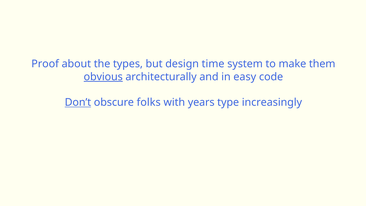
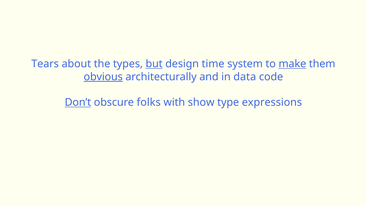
Proof: Proof -> Tears (45, 64)
but underline: none -> present (154, 64)
make underline: none -> present (292, 64)
easy: easy -> data (245, 77)
years: years -> show (201, 102)
increasingly: increasingly -> expressions (272, 102)
